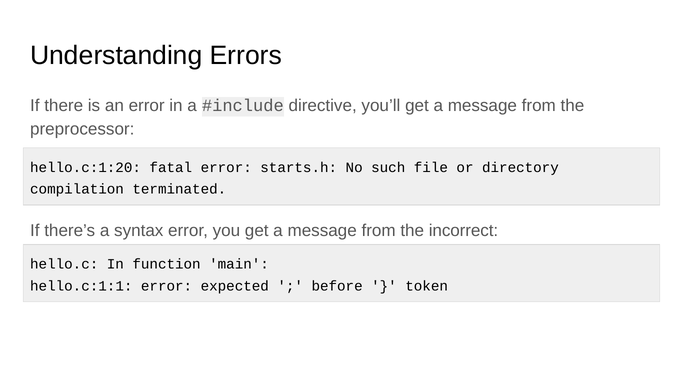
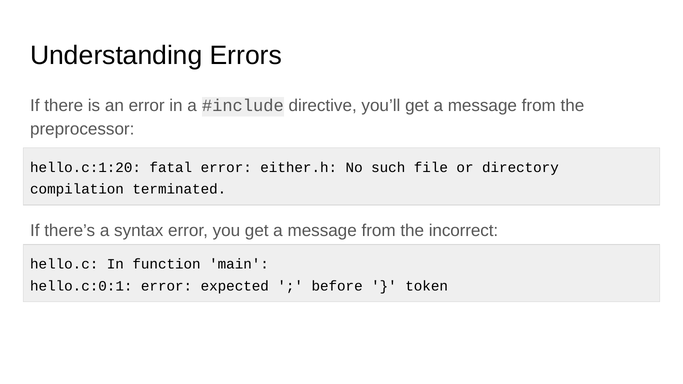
starts.h: starts.h -> either.h (299, 167)
hello.c:1:1: hello.c:1:1 -> hello.c:0:1 (81, 286)
